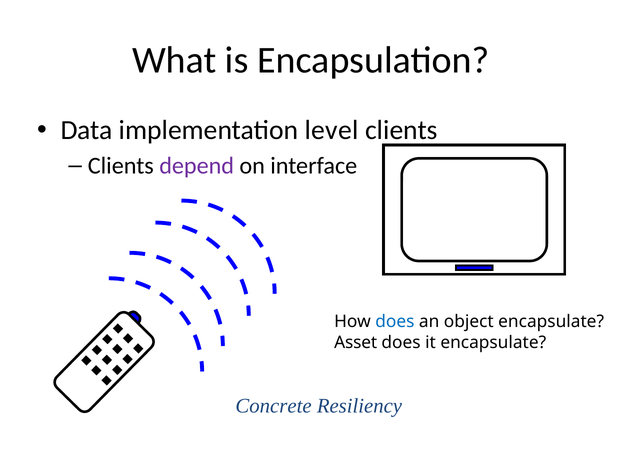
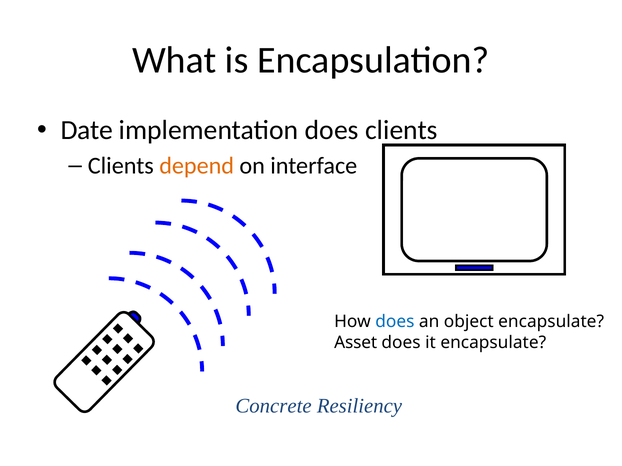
Data: Data -> Date (87, 130)
implementation level: level -> does (332, 130)
depend colour: purple -> orange (197, 166)
